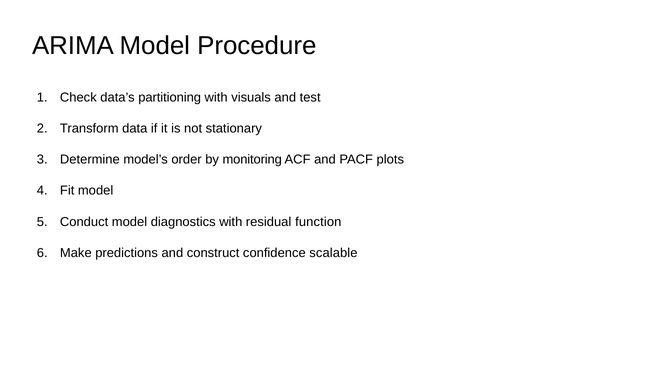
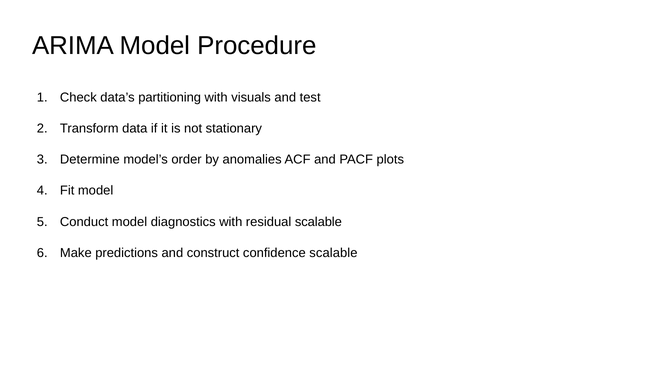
monitoring: monitoring -> anomalies (252, 160)
residual function: function -> scalable (318, 222)
